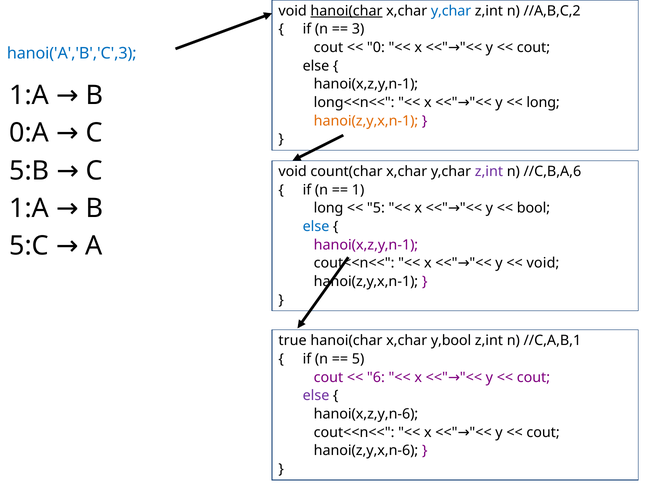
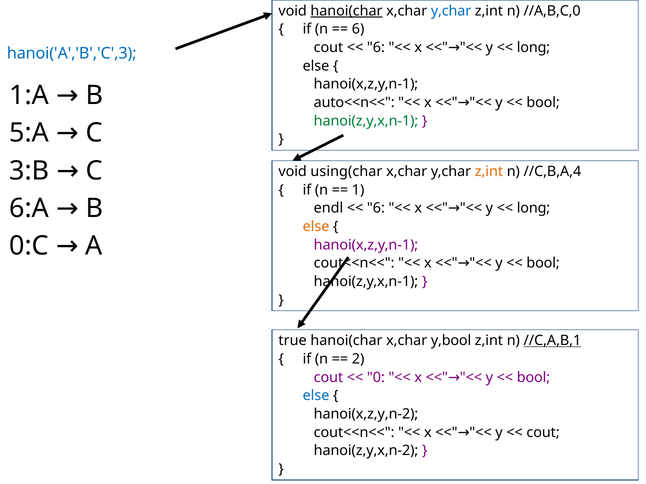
//A,B,C,2: //A,B,C,2 -> //A,B,C,0 (552, 11)
3: 3 -> 6 (358, 29)
0: 0 -> 6 (376, 48)
cout: cout -> long (533, 48)
long<<n<<: long<<n<< -> auto<<n<< (354, 103)
long: long -> bool (543, 103)
hanoi(z,y,x,n-1 colour: orange -> green (366, 121)
0:A: 0:A -> 5:A (29, 133)
5:B: 5:B -> 3:B (29, 171)
count(char: count(char -> using(char (346, 172)
z,int colour: purple -> orange (489, 172)
//C,B,A,6: //C,B,A,6 -> //C,B,A,4 (552, 172)
1:A: 1:A -> 6:A (29, 209)
long: long -> endl (328, 208)
5: 5 -> 6 (376, 208)
bool: bool -> long (533, 208)
else colour: blue -> orange (316, 227)
5:C: 5:C -> 0:C (29, 246)
void: void -> bool (543, 263)
//C,A,B,1 underline: none -> present (552, 341)
5: 5 -> 2 (358, 359)
6: 6 -> 0 (376, 378)
cout: cout -> bool (533, 378)
else colour: purple -> blue (316, 396)
hanoi(x,z,y,n-6: hanoi(x,z,y,n-6 -> hanoi(x,z,y,n-2 (366, 414)
hanoi(z,y,x,n-6: hanoi(z,y,x,n-6 -> hanoi(z,y,x,n-2 (366, 451)
